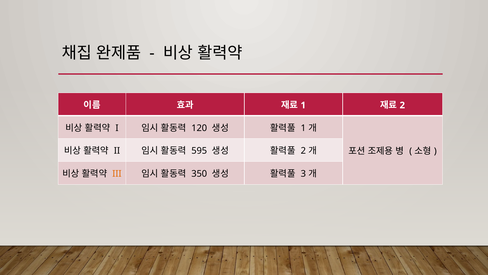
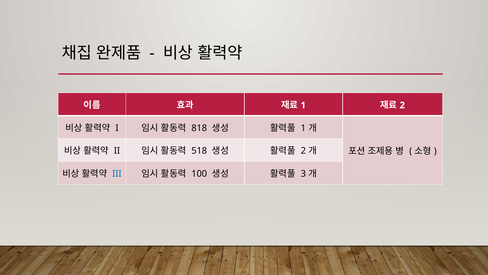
120: 120 -> 818 (199, 128)
595: 595 -> 518 (199, 151)
III colour: orange -> blue (117, 174)
350: 350 -> 100 (199, 174)
